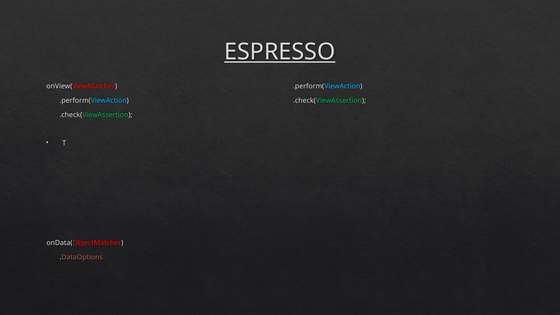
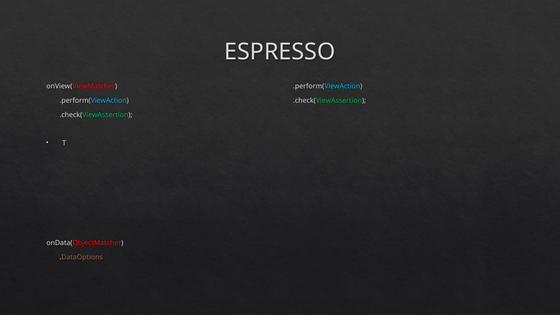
ESPRESSO underline: present -> none (280, 52)
